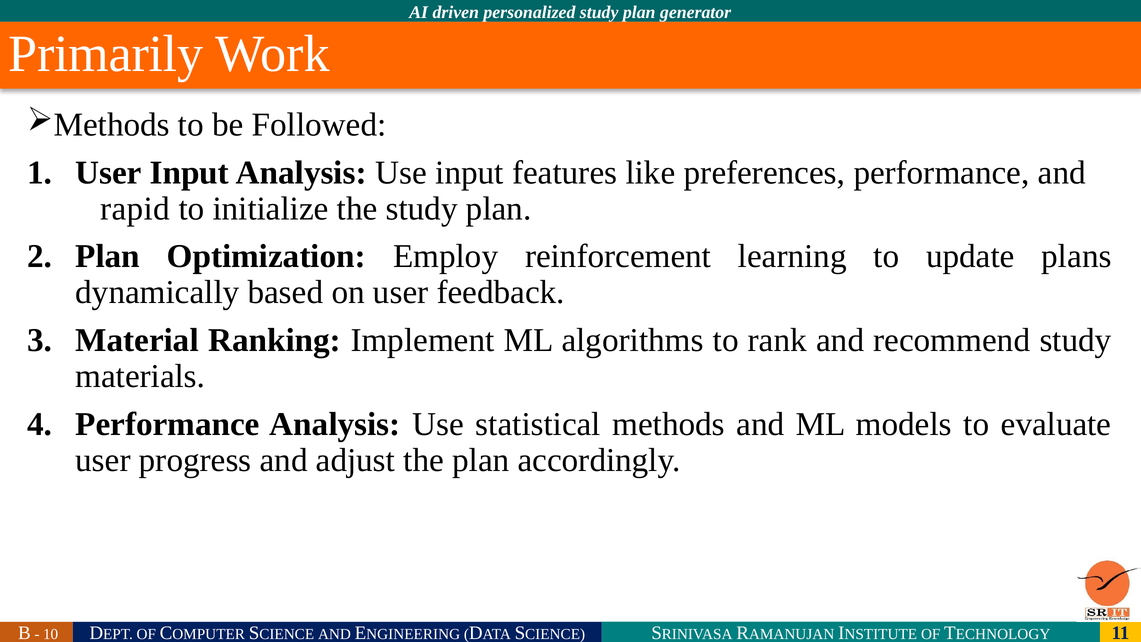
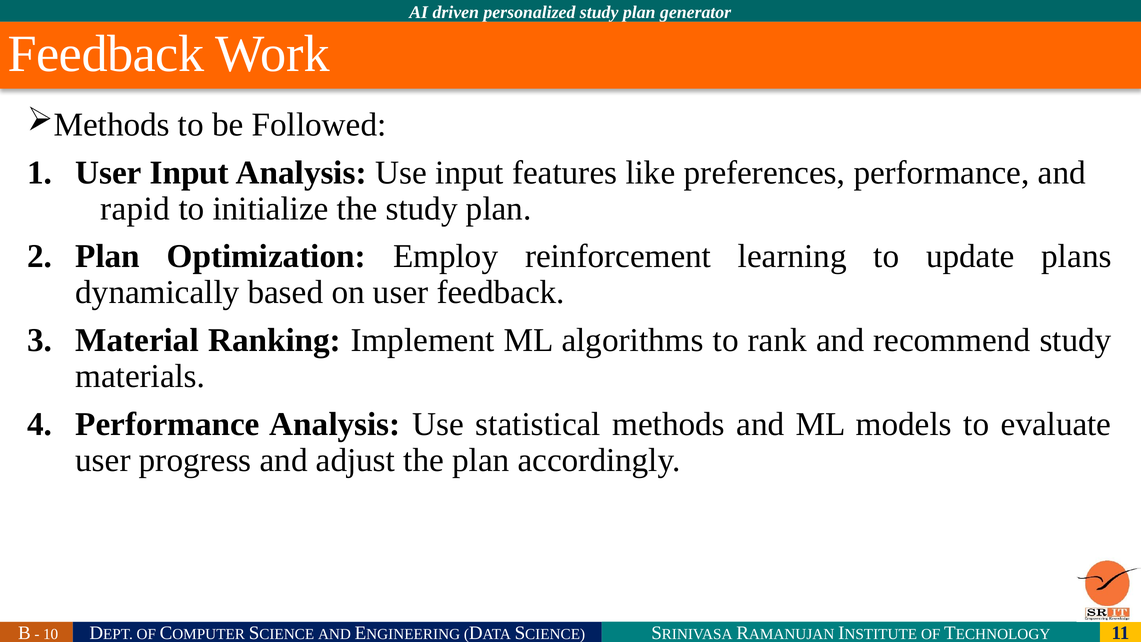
Primarily: Primarily -> Feedback (106, 54)
